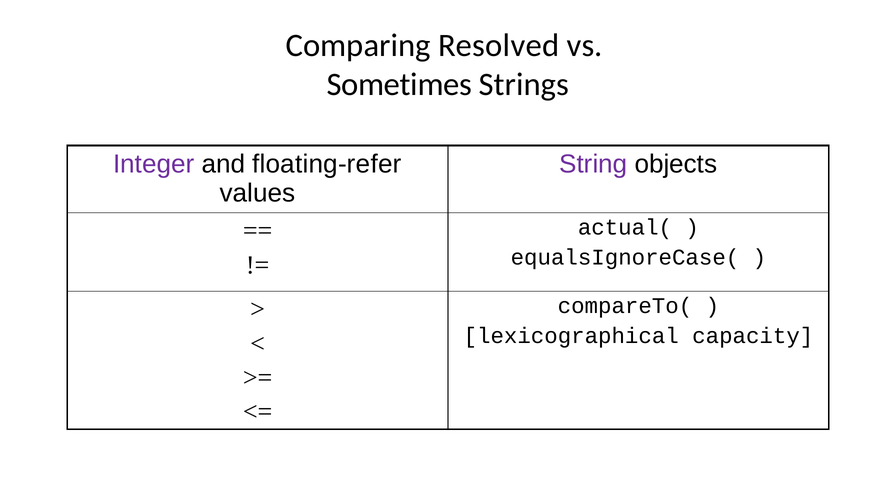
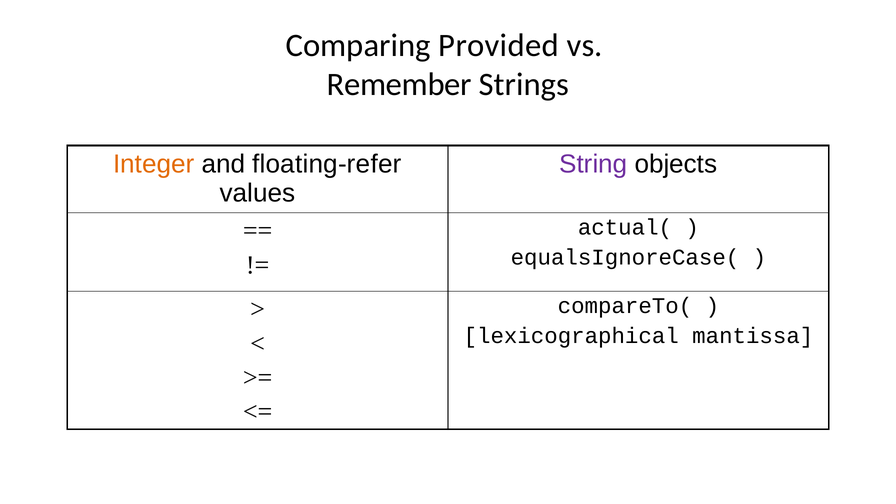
Resolved: Resolved -> Provided (499, 45)
Sometimes: Sometimes -> Remember (399, 85)
Integer colour: purple -> orange (154, 164)
capacity: capacity -> mantissa (753, 336)
